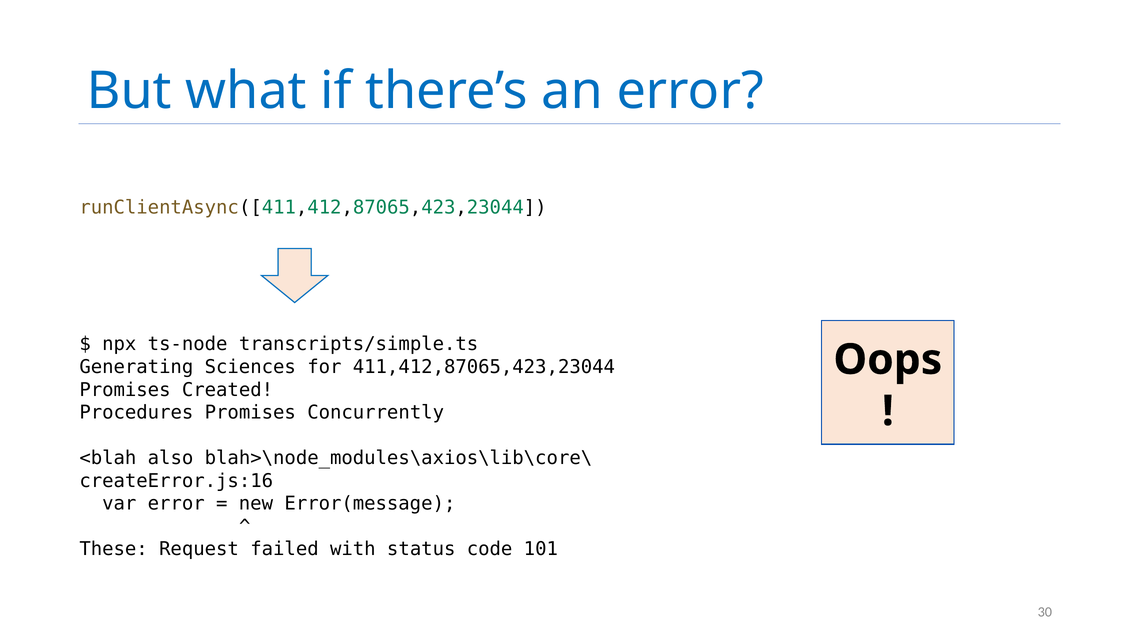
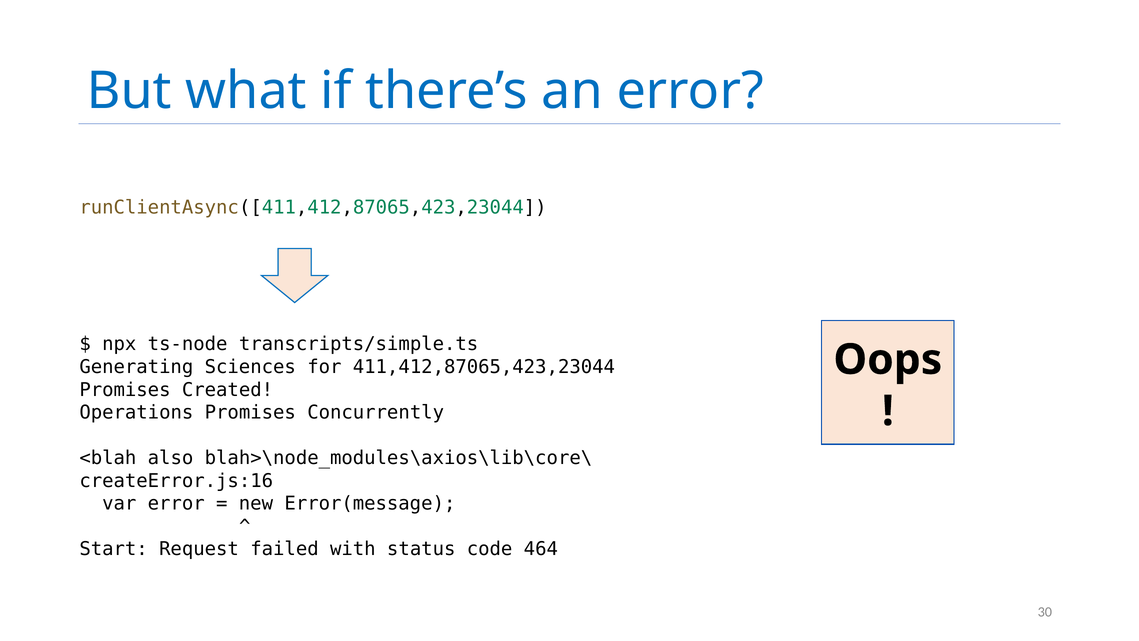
Procedures: Procedures -> Operations (136, 412)
These: These -> Start (114, 549)
101: 101 -> 464 (541, 549)
